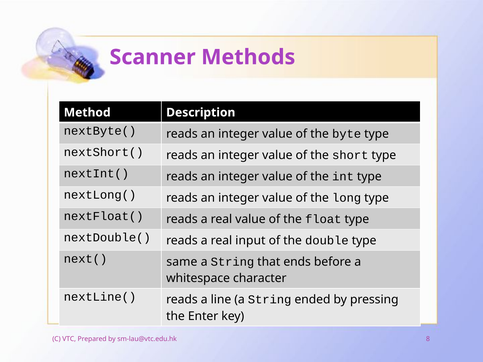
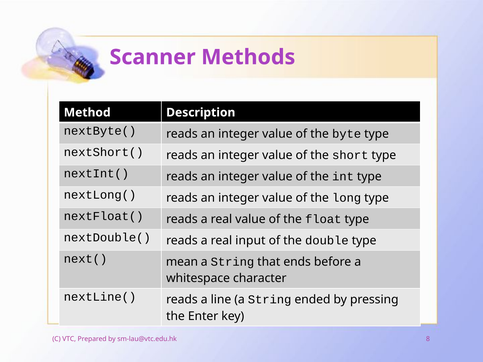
same: same -> mean (182, 262)
